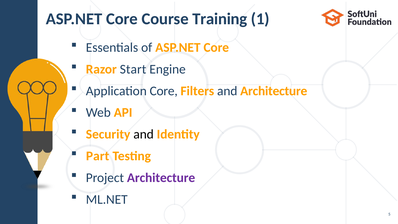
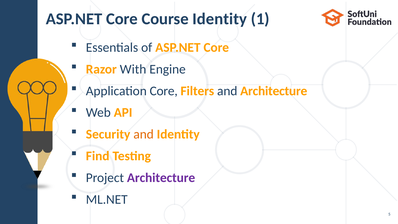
Course Training: Training -> Identity (220, 19)
Start: Start -> With (133, 69)
and colour: black -> orange (144, 134)
Part: Part -> Find (98, 156)
